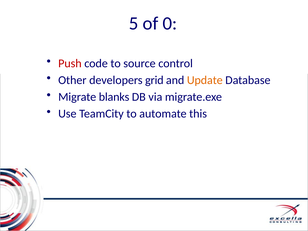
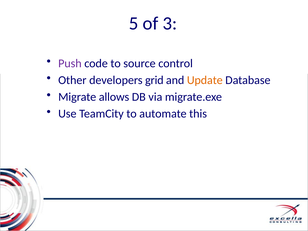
0: 0 -> 3 (170, 23)
Push colour: red -> purple (70, 63)
blanks: blanks -> allows (114, 97)
